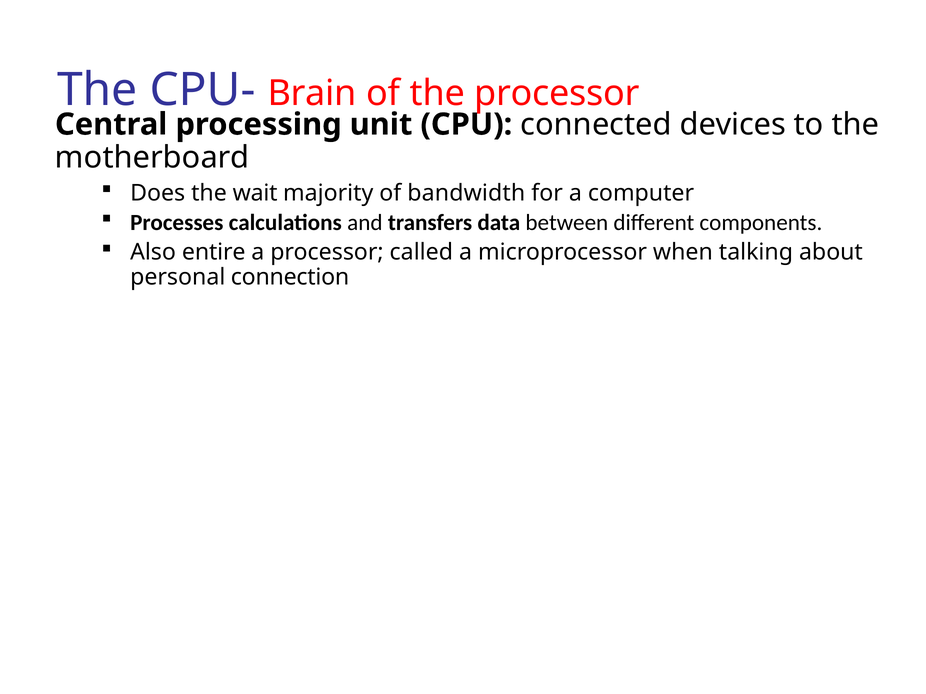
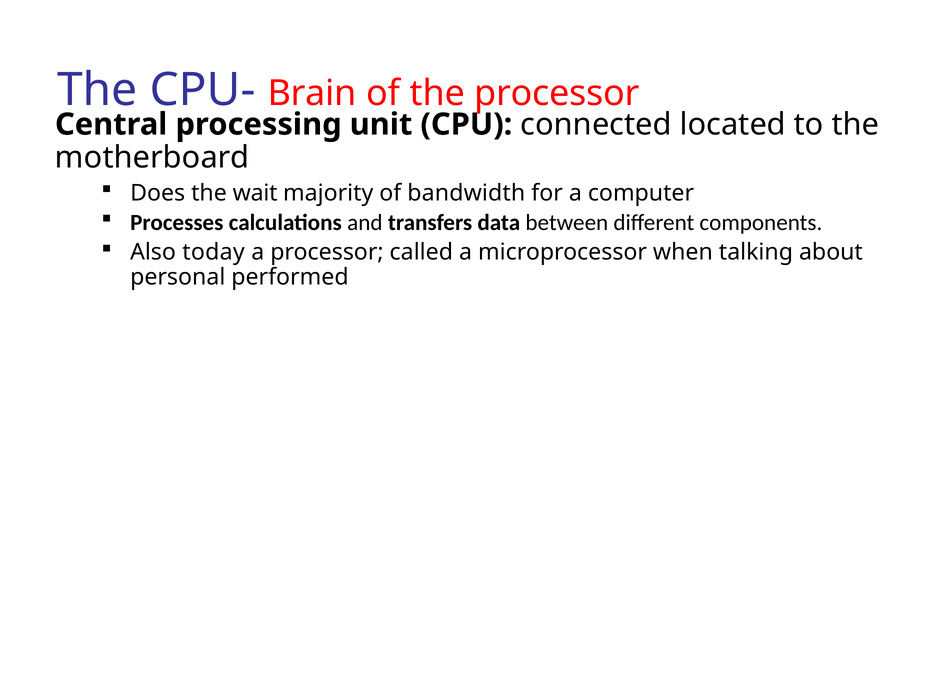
devices: devices -> located (733, 125)
entire: entire -> today (214, 252)
connection: connection -> performed (290, 277)
